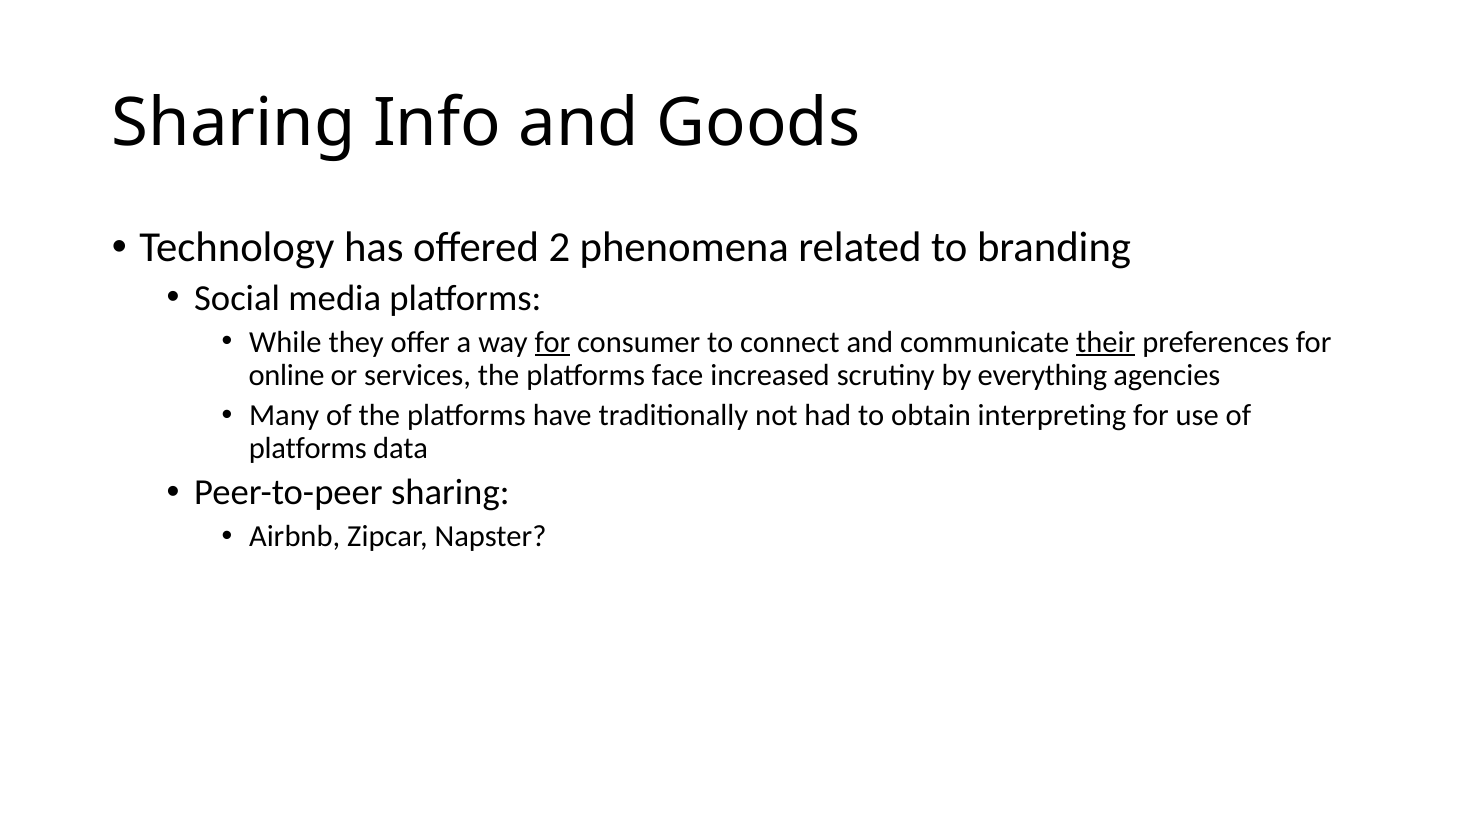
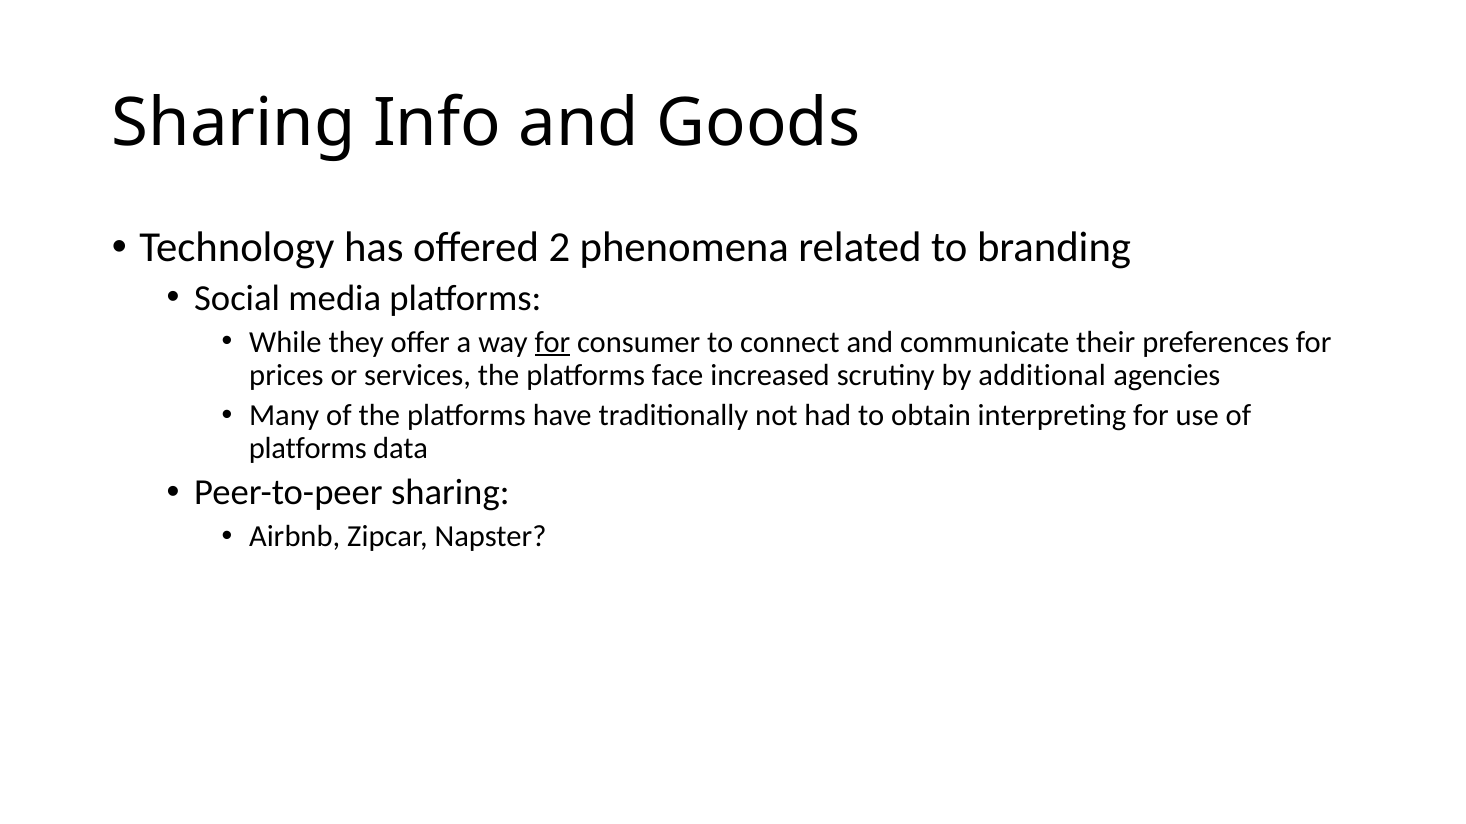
their underline: present -> none (1106, 342)
online: online -> prices (286, 375)
everything: everything -> additional (1042, 375)
